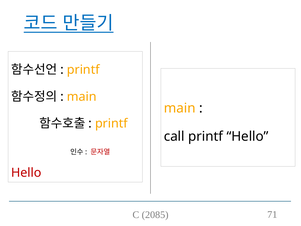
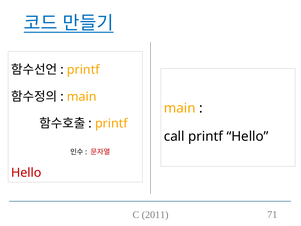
2085: 2085 -> 2011 (155, 214)
